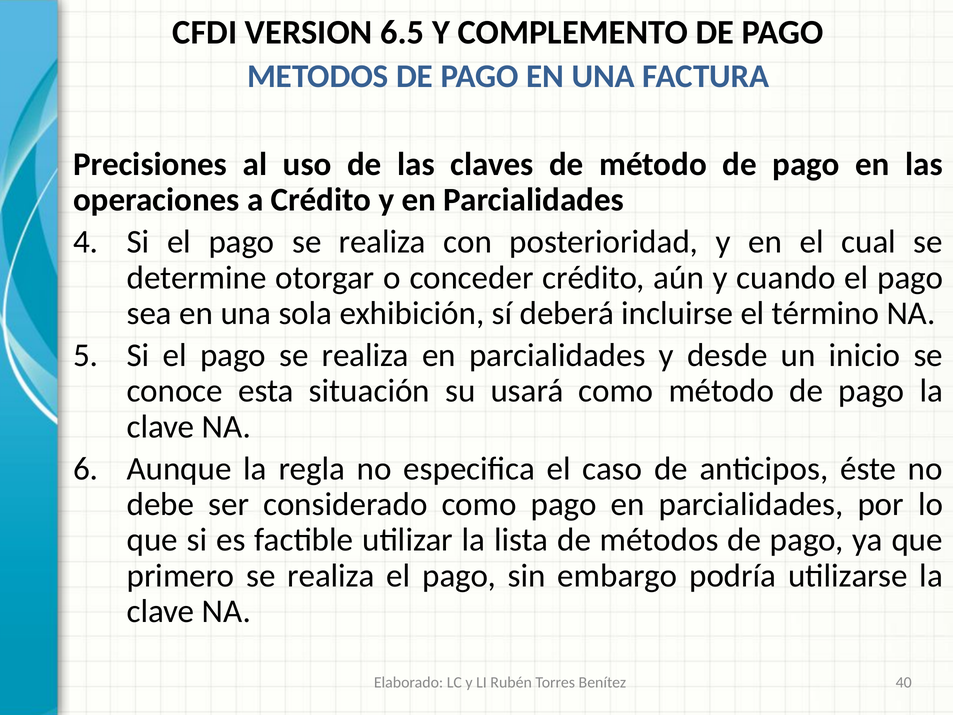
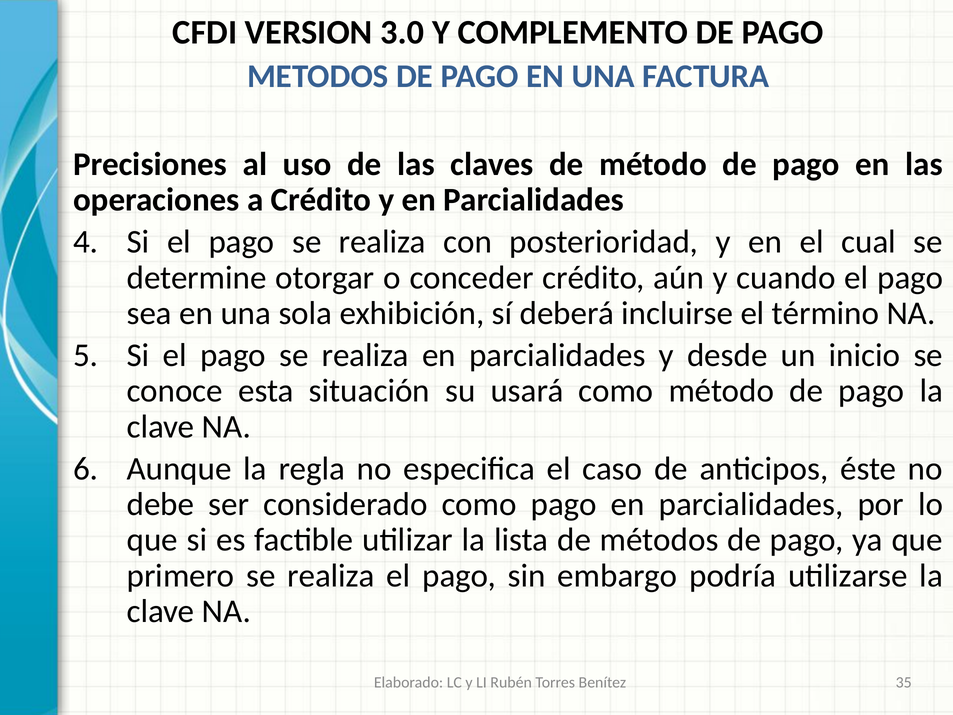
6.5: 6.5 -> 3.0 (402, 32)
40: 40 -> 35 (904, 682)
